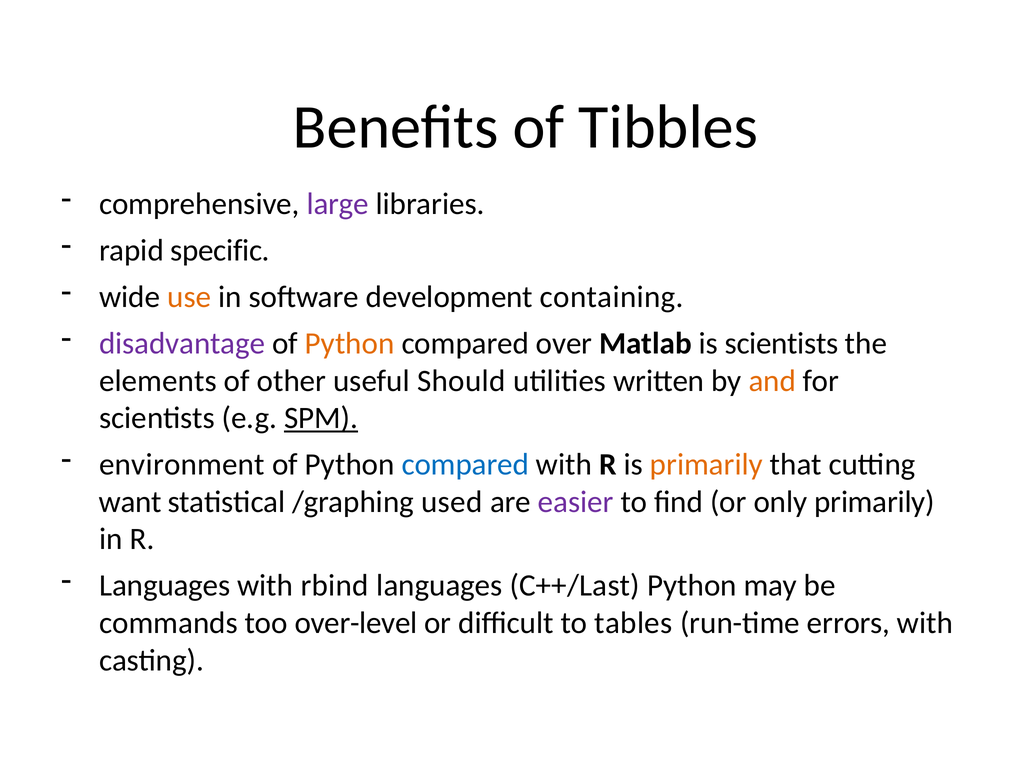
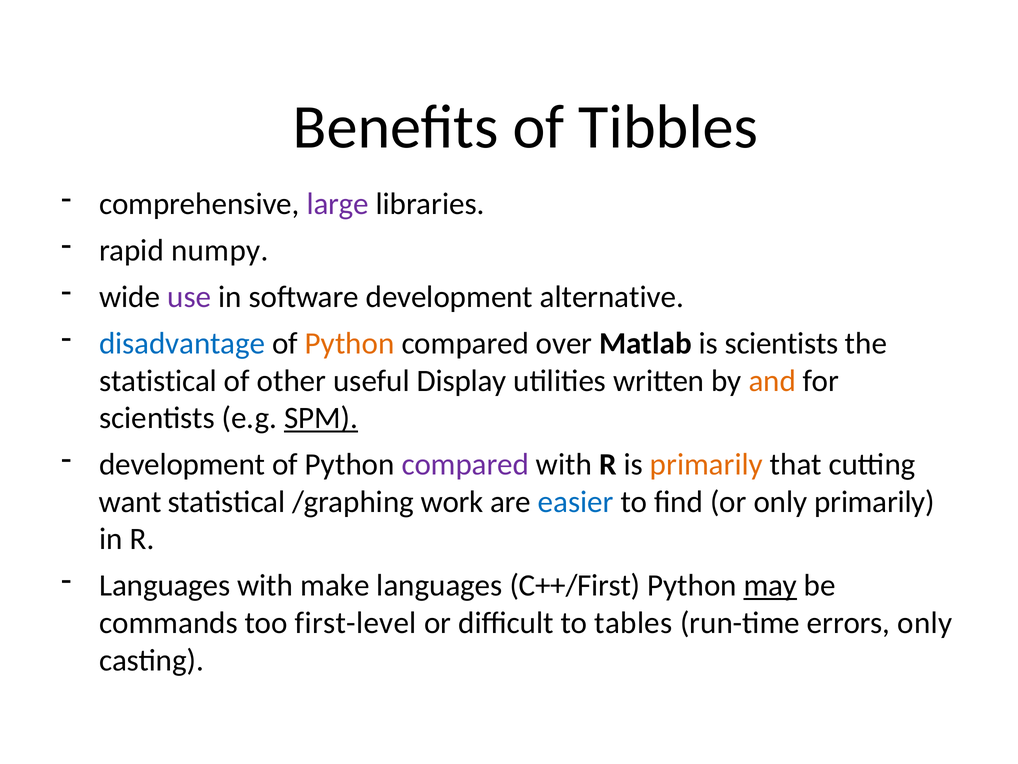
specific: specific -> numpy (220, 250)
use colour: orange -> purple (189, 297)
containing: containing -> alternative (612, 297)
disadvantage colour: purple -> blue (182, 343)
elements: elements -> statistical (158, 381)
Should: Should -> Display (462, 381)
environment: environment -> development (182, 464)
compared colour: blue -> purple (465, 464)
used: used -> work (452, 502)
easier colour: purple -> blue (576, 502)
rbind: rbind -> make (335, 585)
C++/Last: C++/Last -> C++/First (575, 585)
may underline: none -> present (770, 585)
over-level: over-level -> first-level (356, 622)
errors with: with -> only (925, 622)
